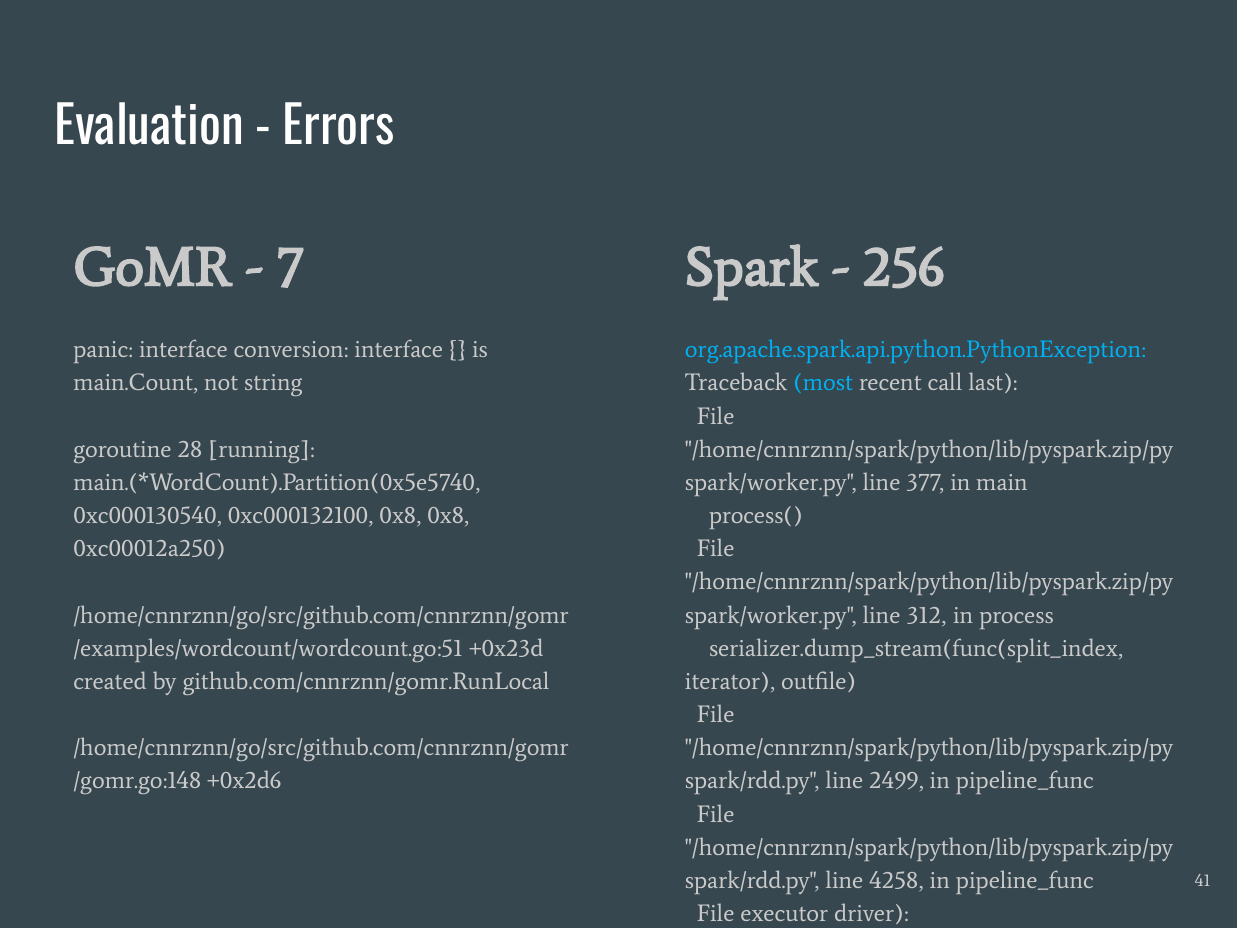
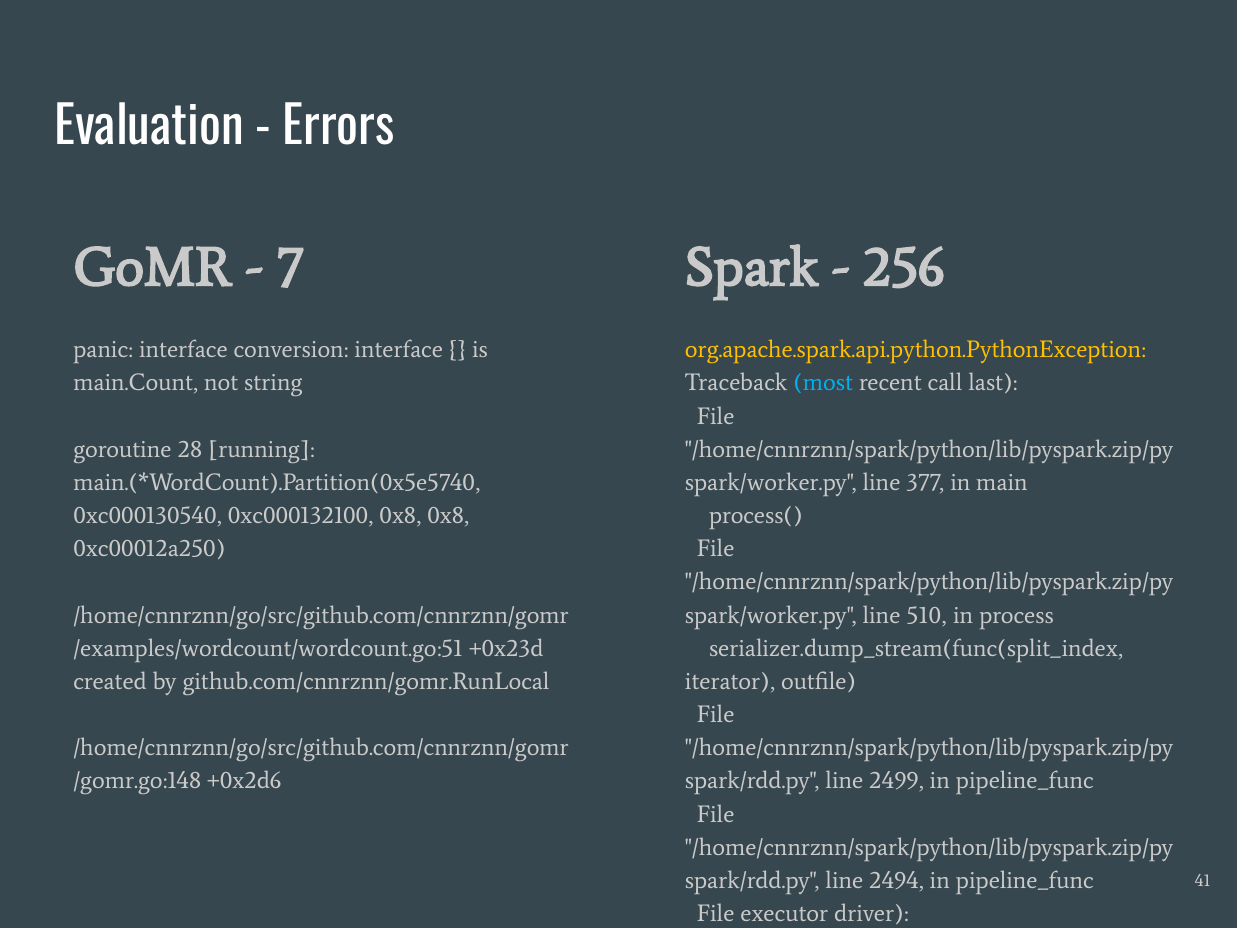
org.apache.spark.api.python.PythonException colour: light blue -> yellow (915, 350)
312: 312 -> 510 (927, 615)
4258: 4258 -> 2494 (896, 880)
